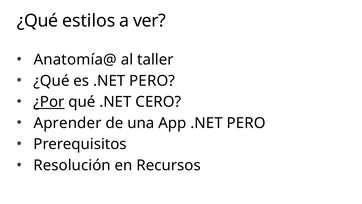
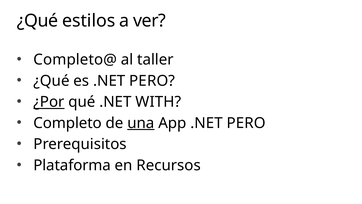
Anatomía@: Anatomía@ -> Completo@ (75, 60)
CERO: CERO -> WITH (158, 102)
Aprender: Aprender -> Completo (68, 123)
una underline: none -> present (141, 123)
Resolución: Resolución -> Plataforma (72, 165)
